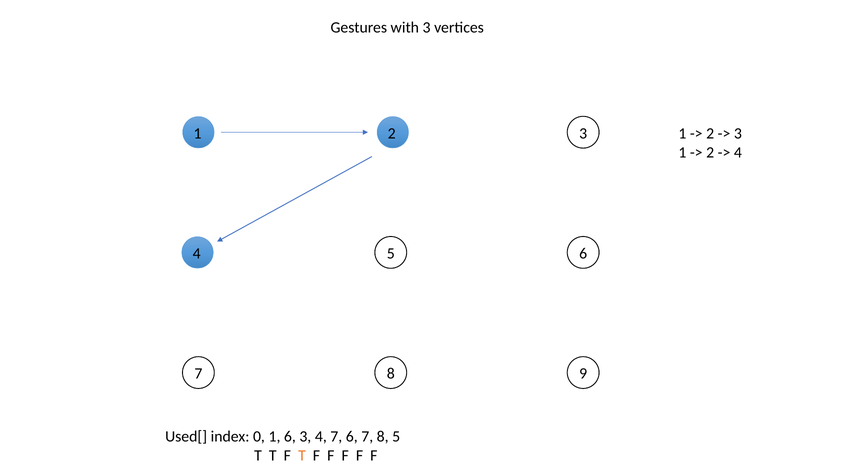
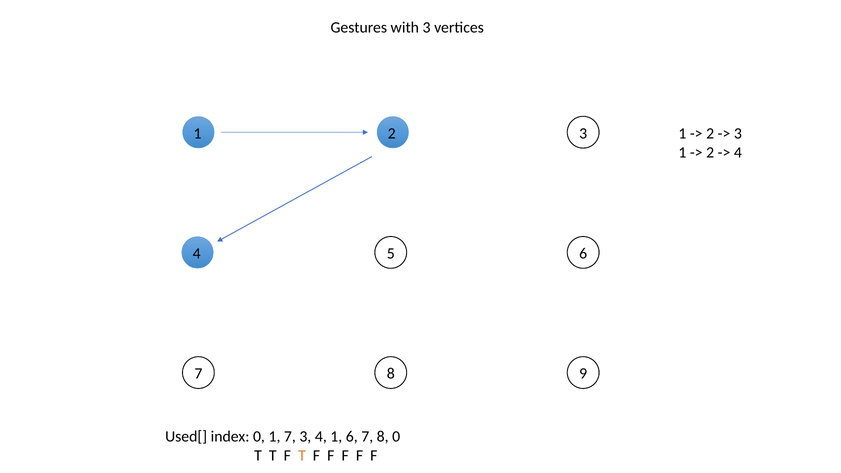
1 6: 6 -> 7 (290, 437)
7: 7 -> 1 (336, 437)
8 5: 5 -> 0 (396, 437)
